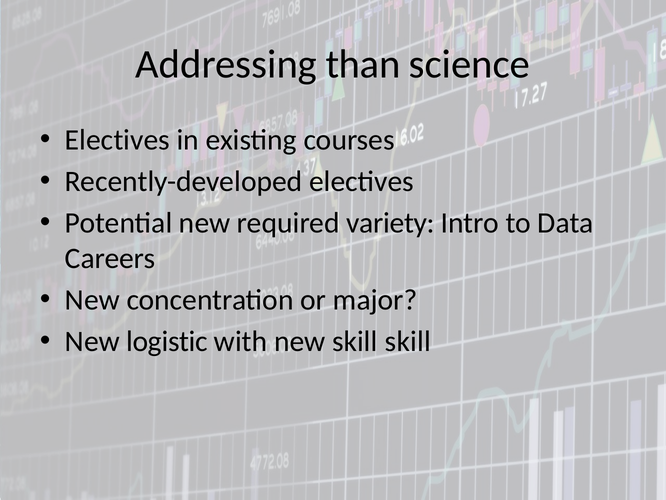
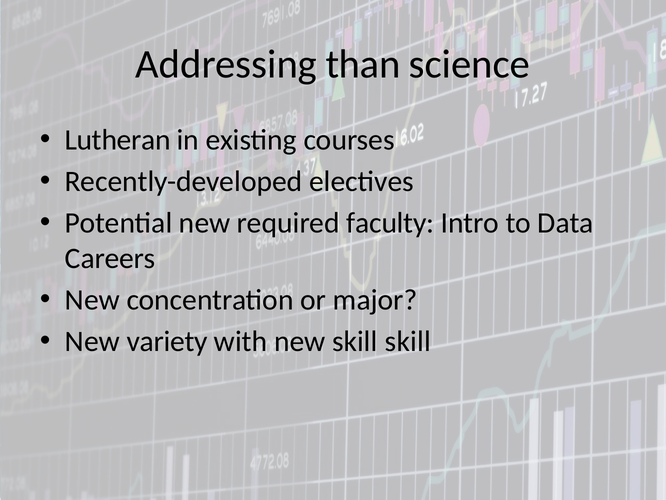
Electives: Electives -> Lutheran (118, 140)
variety: variety -> faculty (390, 223)
logistic: logistic -> variety (167, 341)
